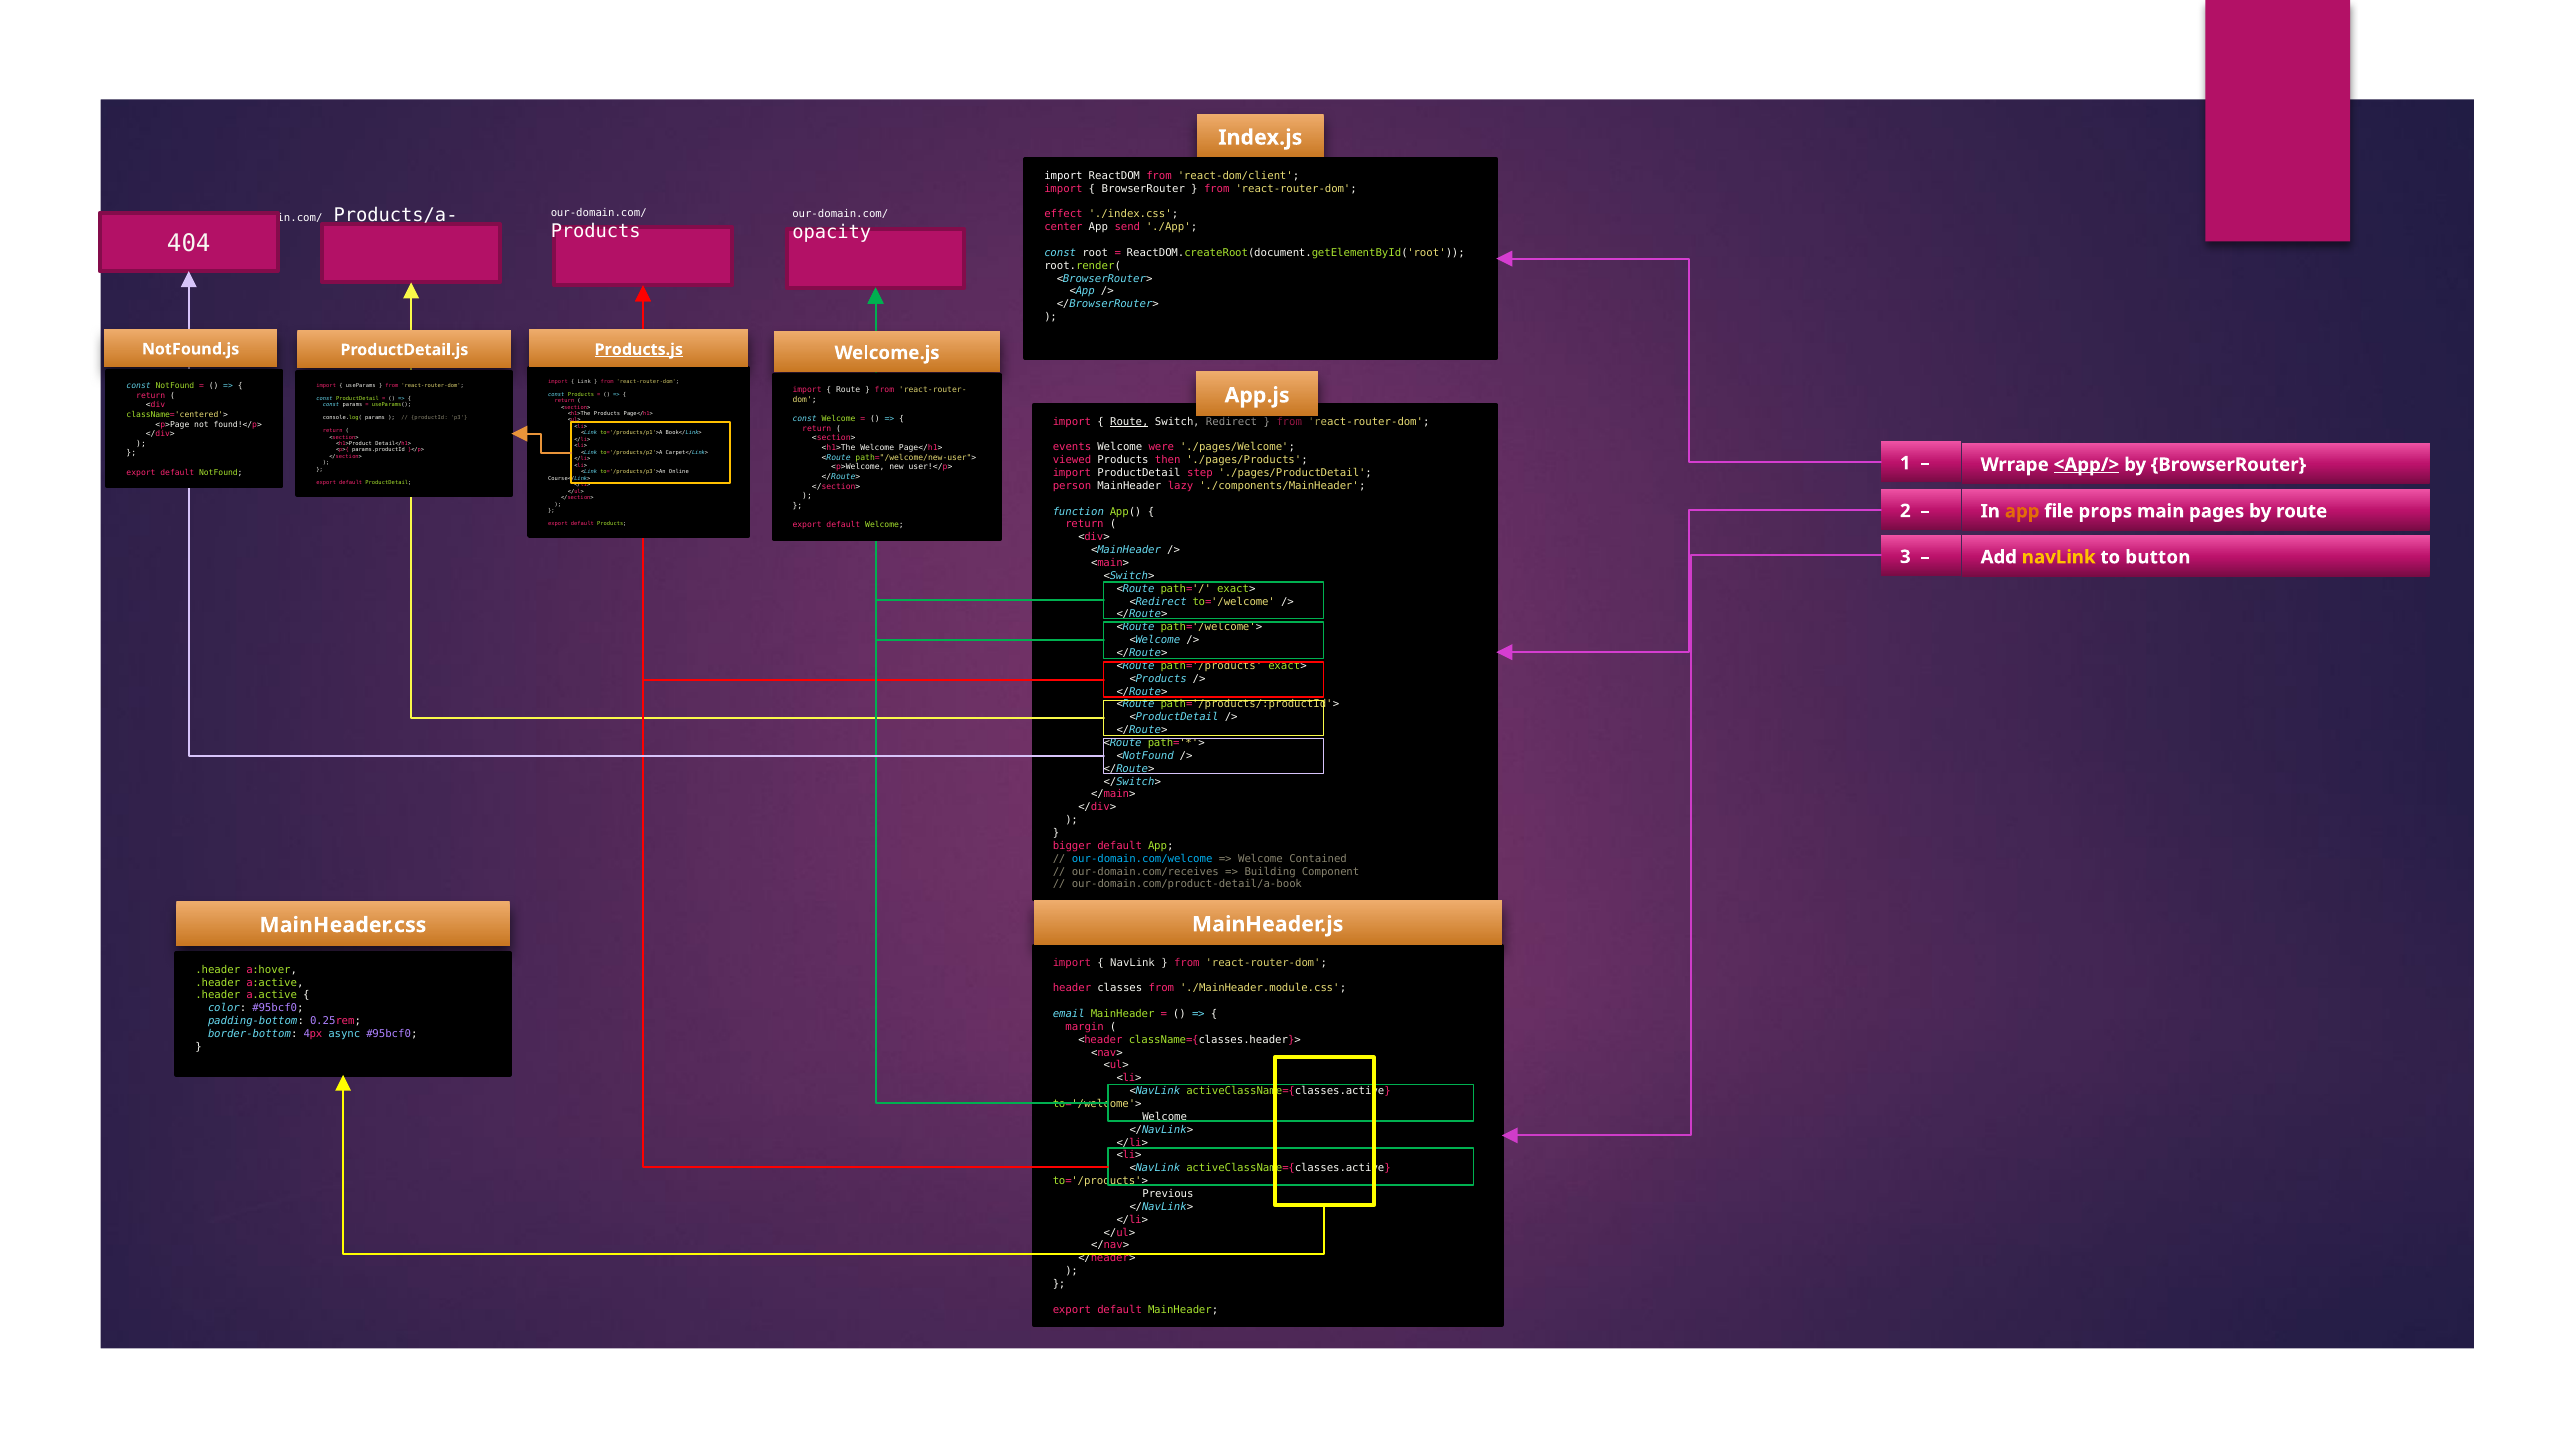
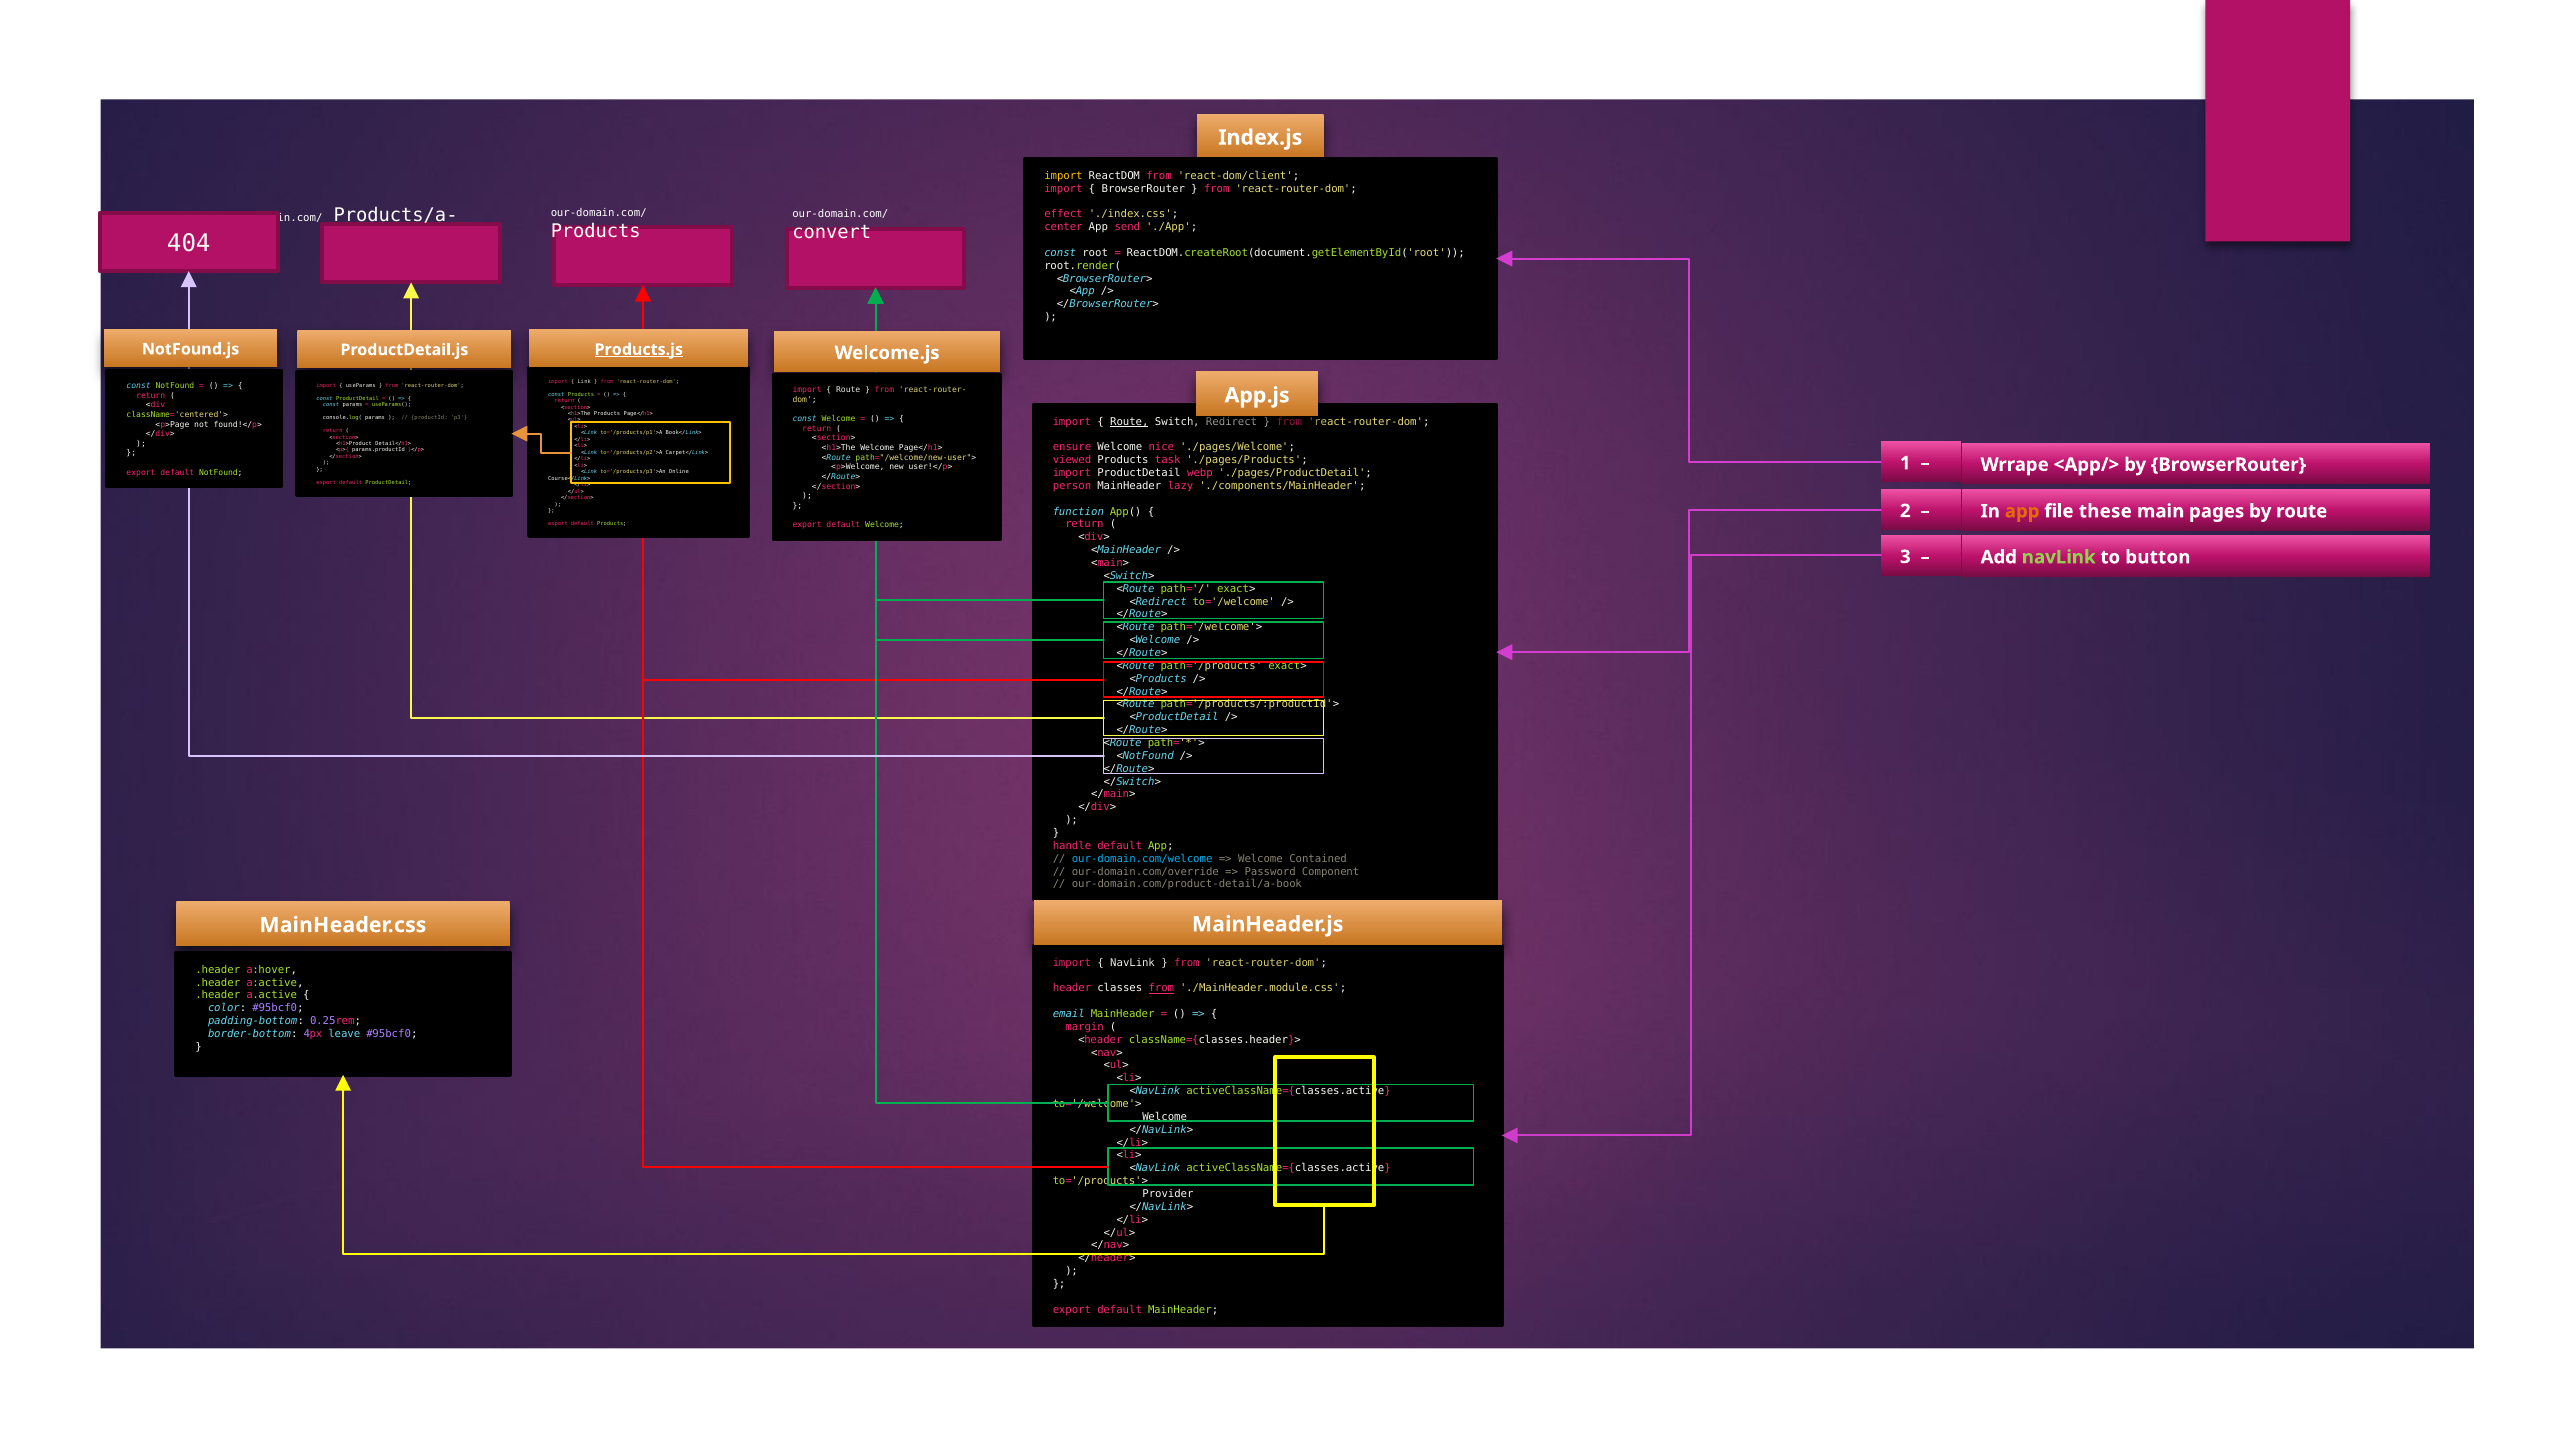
import colour: white -> yellow (1064, 176)
opacity: opacity -> convert (832, 232)
events: events -> ensure (1072, 447)
were: were -> nice (1161, 447)
then: then -> task (1168, 460)
<App/> underline: present -> none (2086, 465)
step: step -> webp (1200, 473)
props: props -> these (2105, 511)
navLink colour: yellow -> light green (2059, 557)
bigger: bigger -> handle (1072, 846)
our-domain.com/receives: our-domain.com/receives -> our-domain.com/override (1145, 871)
Building: Building -> Password (1270, 871)
from underline: none -> present (1161, 988)
async: async -> leave (344, 1034)
Previous: Previous -> Provider (1168, 1194)
